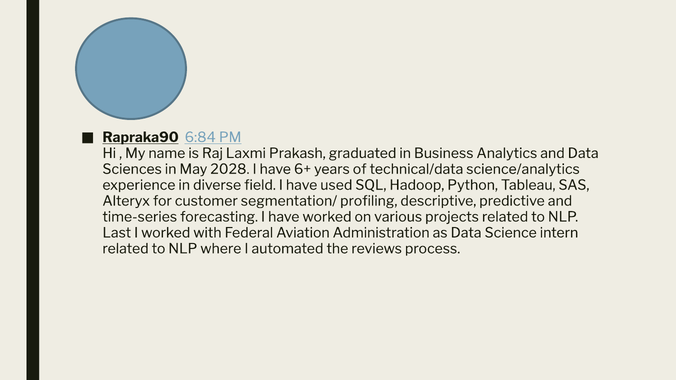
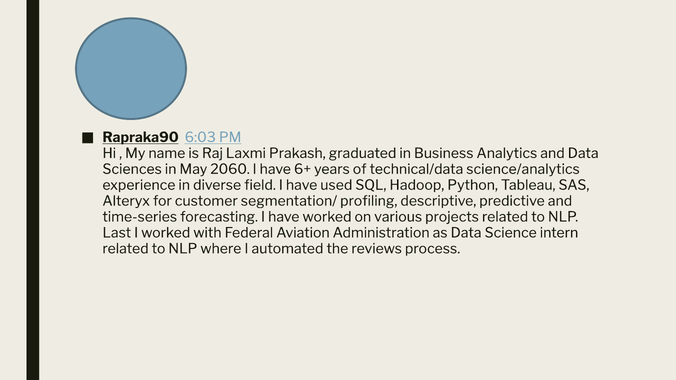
6:84: 6:84 -> 6:03 (200, 137)
2028: 2028 -> 2060 (230, 169)
